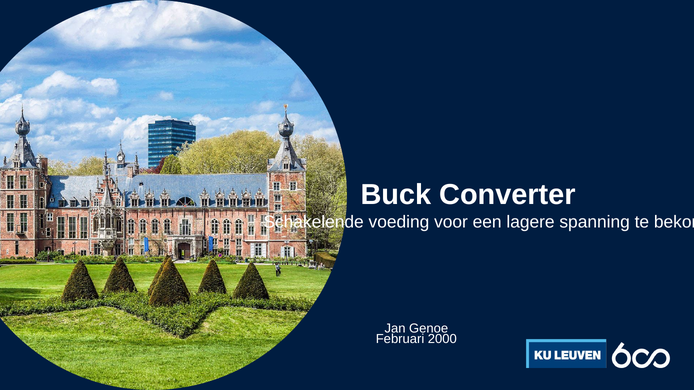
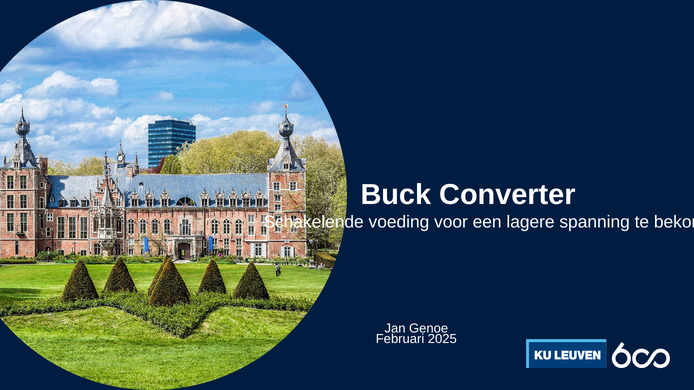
2000: 2000 -> 2025 (442, 339)
